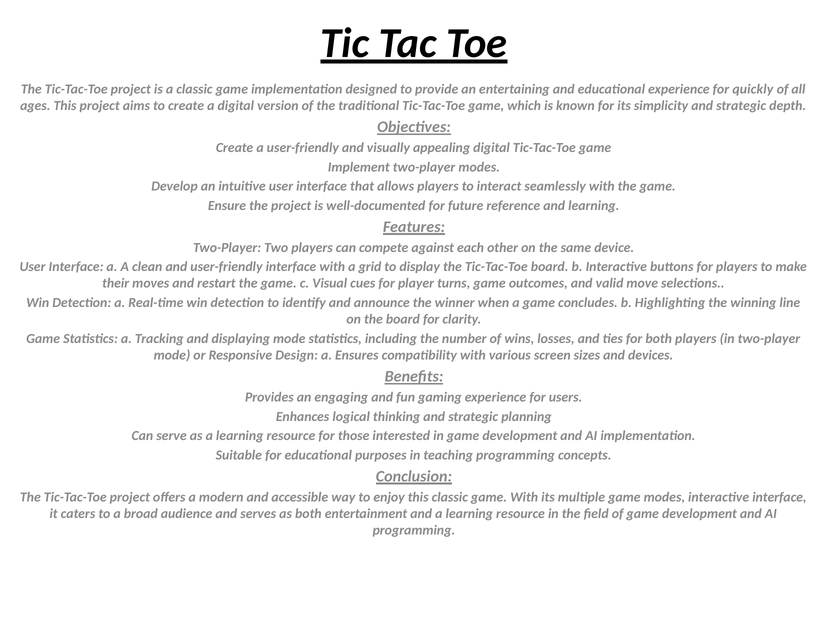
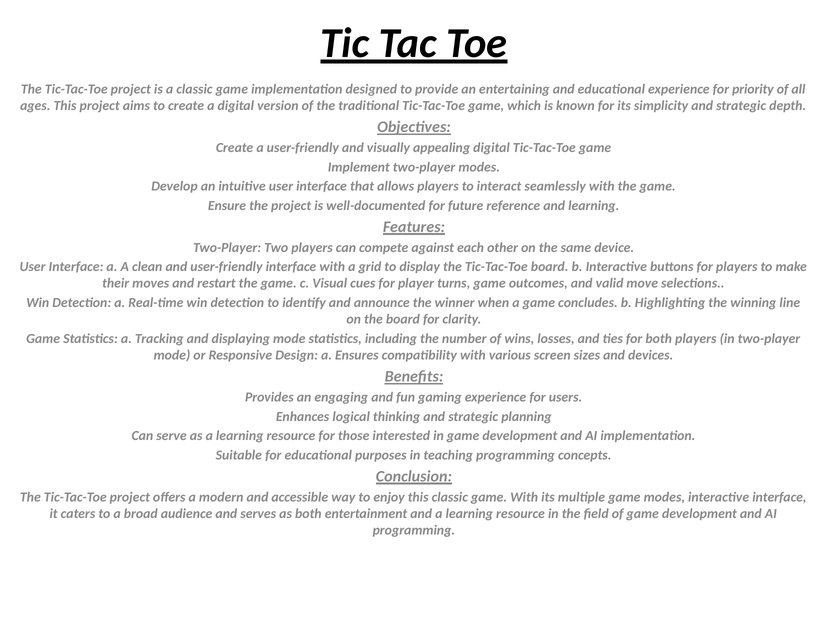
quickly: quickly -> priority (753, 89)
